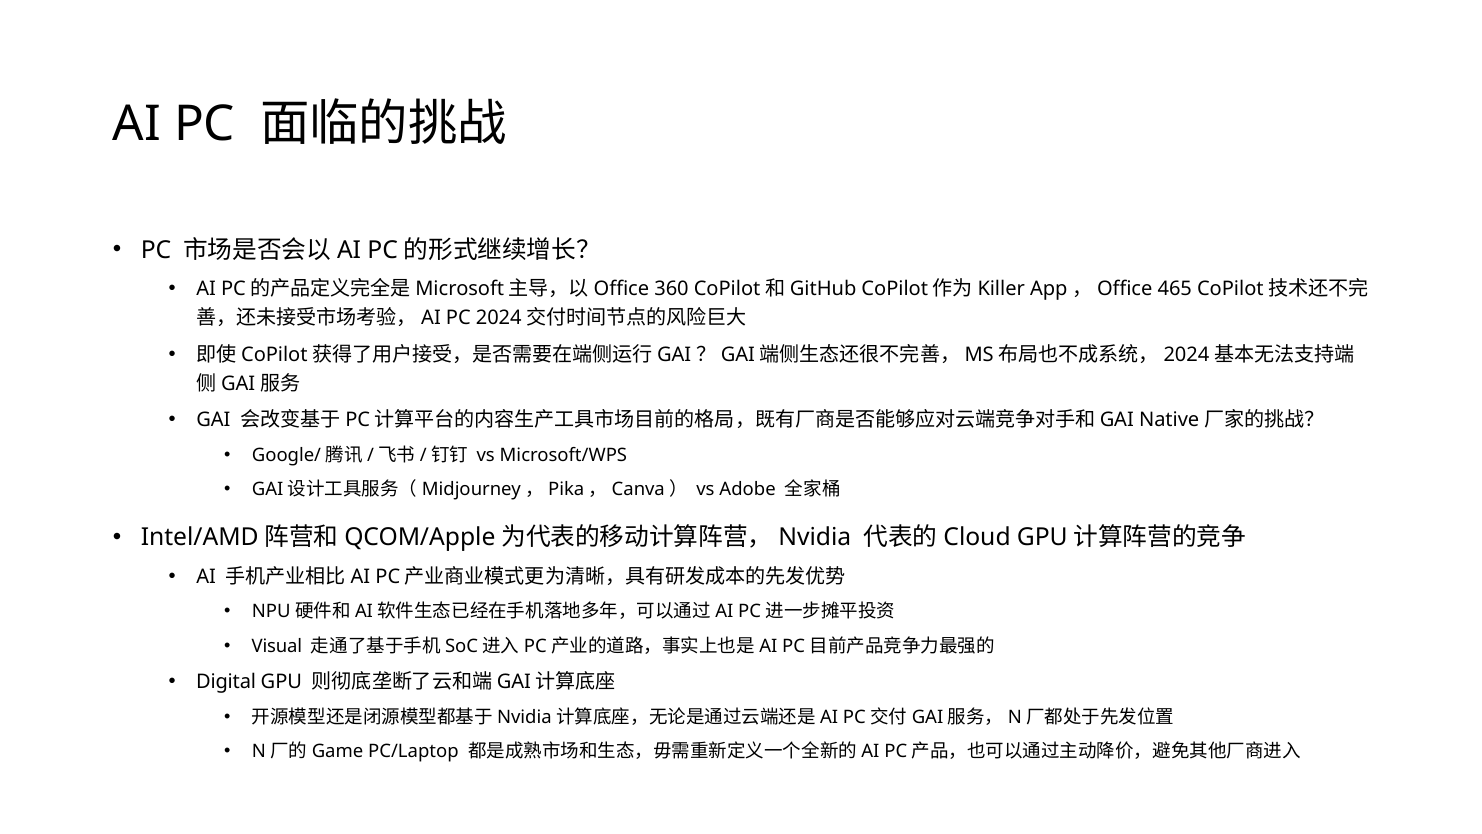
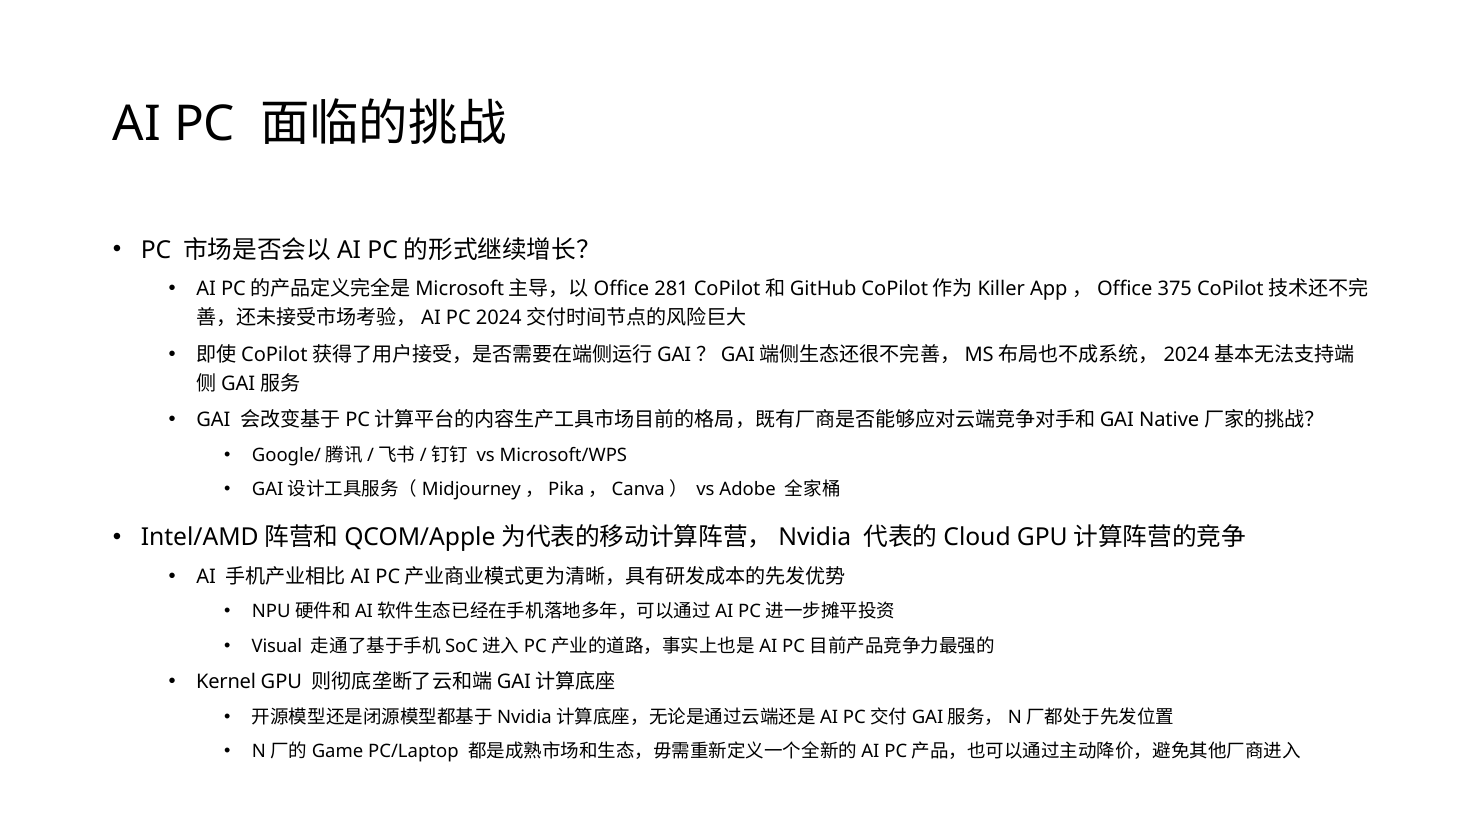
360: 360 -> 281 (672, 289)
465: 465 -> 375 (1175, 289)
Digital: Digital -> Kernel (226, 682)
